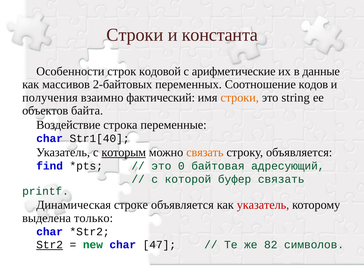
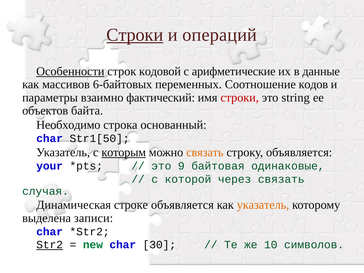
Строки underline: none -> present (135, 35)
константа: константа -> операций (220, 35)
Особенности underline: none -> present (70, 71)
2-байтовых: 2-байтовых -> 6-байтовых (123, 84)
получения: получения -> параметры (50, 97)
строки colour: orange -> red (240, 97)
Воздействие: Воздействие -> Необходимо (68, 125)
переменные: переменные -> основанный (173, 125)
Str1[40: Str1[40 -> Str1[50 (100, 139)
find: find -> your (50, 166)
0: 0 -> 9 (181, 166)
адресующий: адресующий -> одинаковые (288, 166)
буфер: буфер -> через (235, 179)
printf: printf -> случая (46, 191)
указатель colour: red -> orange (263, 205)
только: только -> записи (94, 218)
47: 47 -> 30 (159, 245)
82: 82 -> 10 (271, 245)
